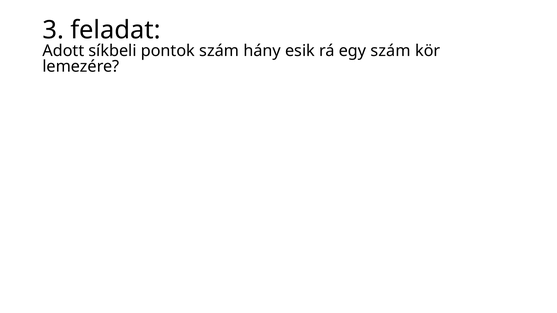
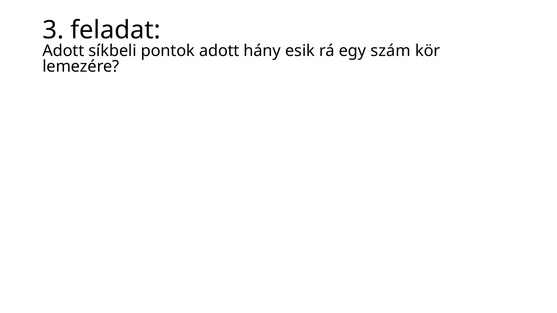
pontok szám: szám -> adott (219, 51)
